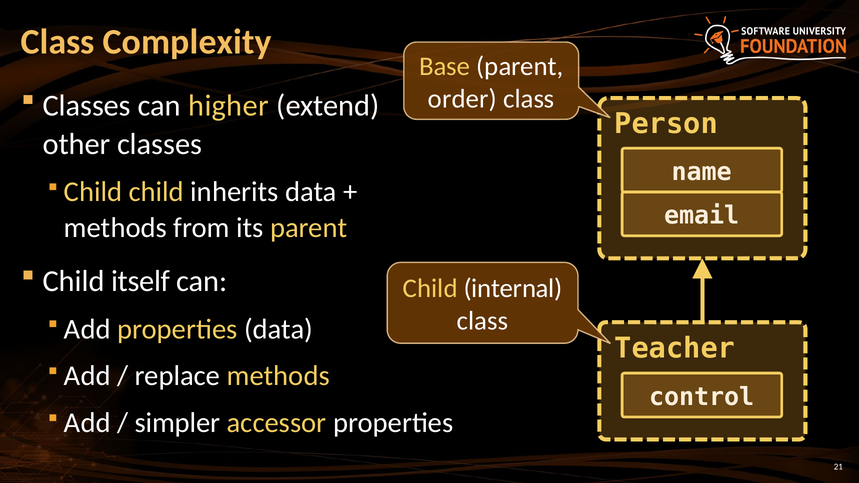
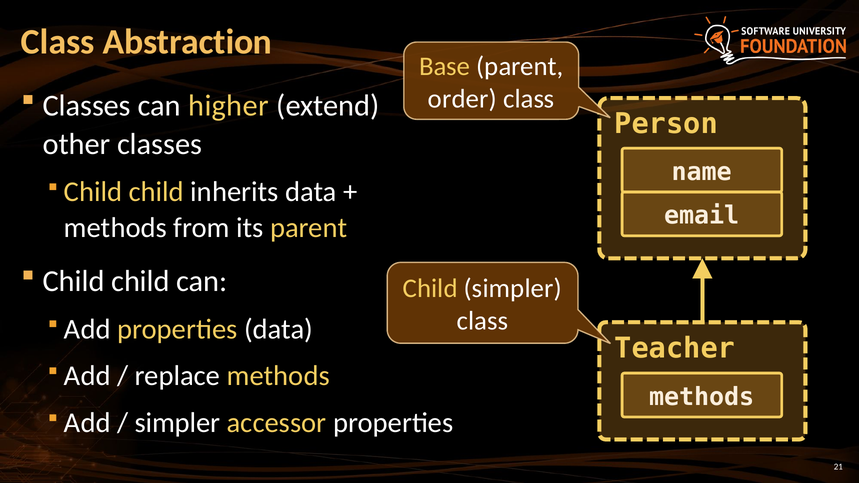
Complexity: Complexity -> Abstraction (187, 42)
itself: itself -> child (140, 281)
Child internal: internal -> simpler (513, 289)
control: control -> methods (702, 397)
